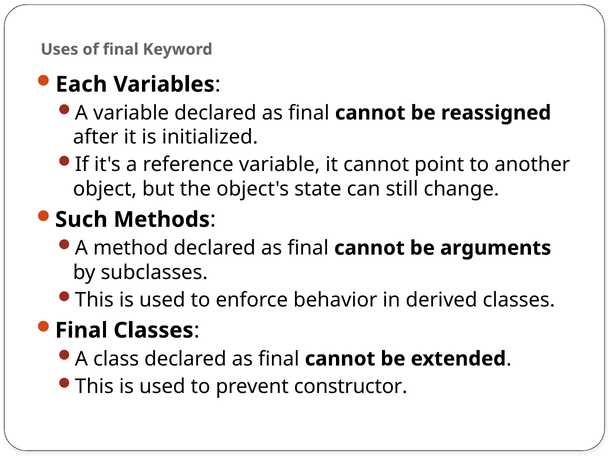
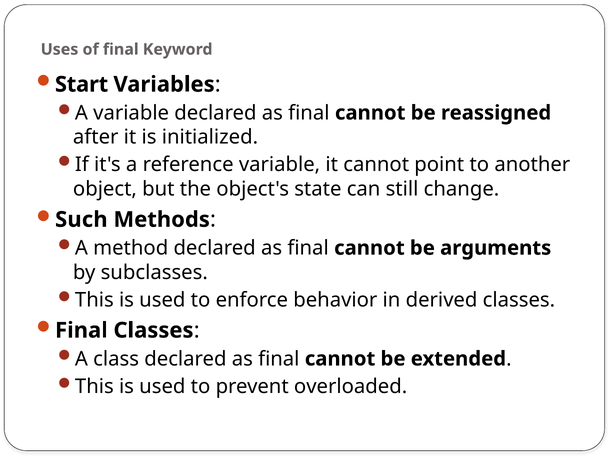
Each: Each -> Start (82, 84)
constructor: constructor -> overloaded (351, 386)
